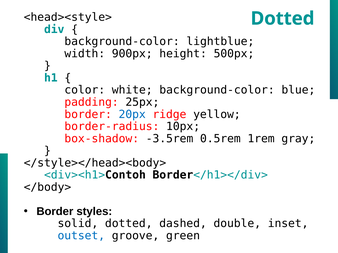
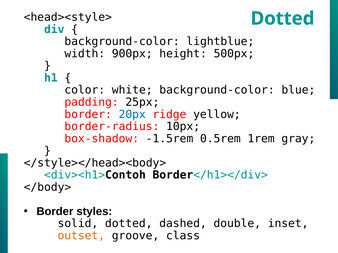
-3.5rem: -3.5rem -> -1.5rem (170, 139)
outset colour: blue -> orange (81, 236)
green: green -> class (183, 236)
